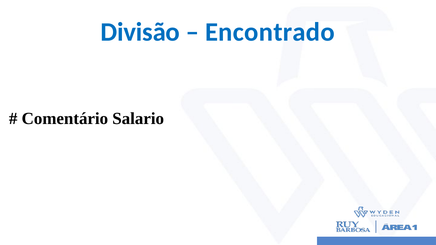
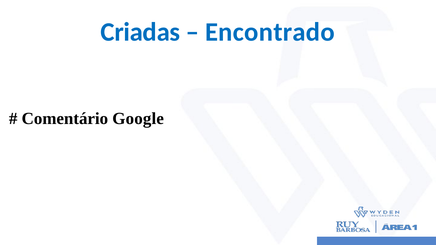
Divisão: Divisão -> Criadas (140, 32)
Salario: Salario -> Google (138, 119)
